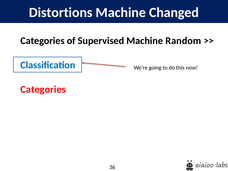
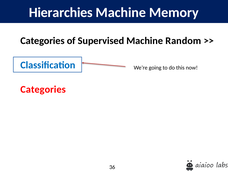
Distortions: Distortions -> Hierarchies (61, 12)
Changed: Changed -> Memory (174, 12)
